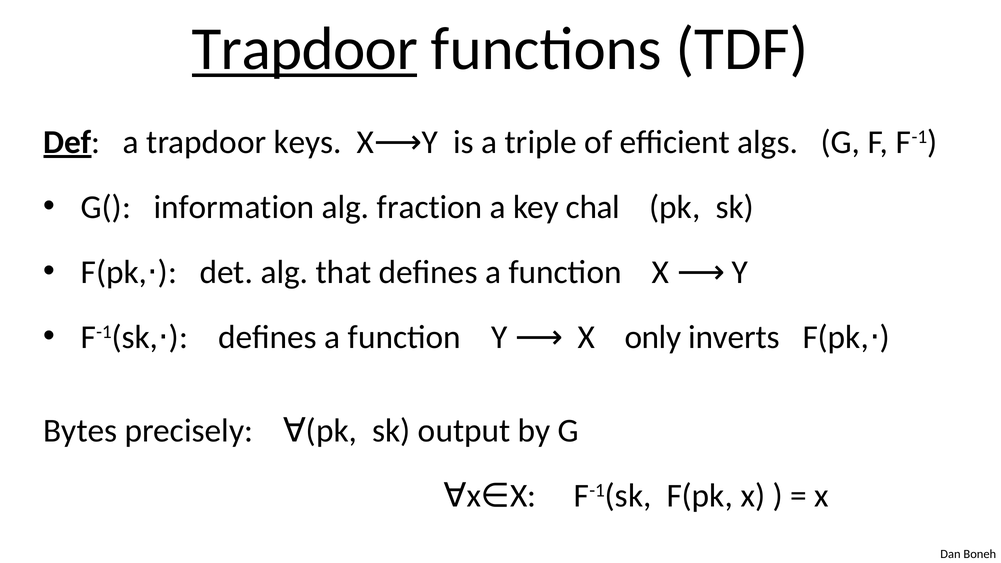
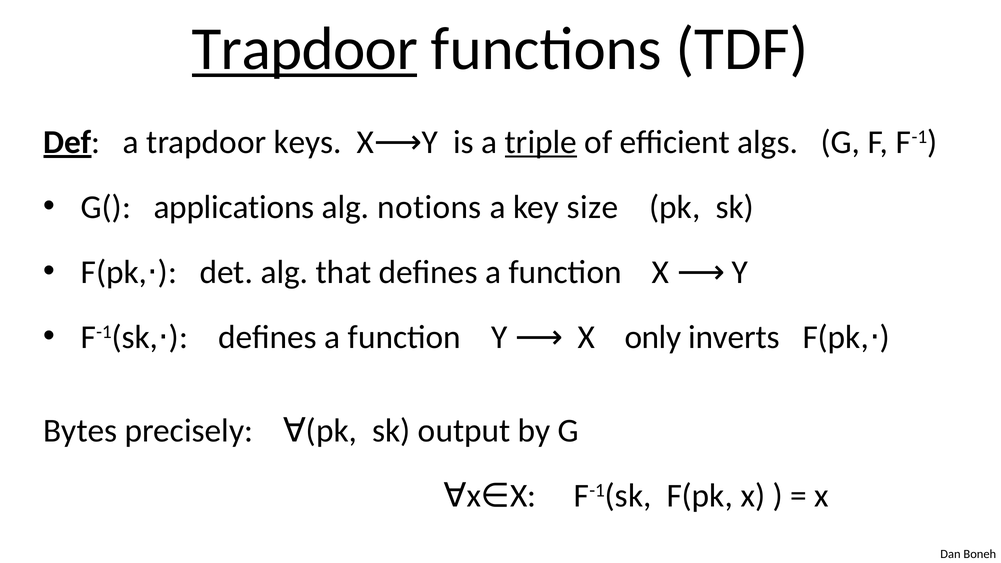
triple underline: none -> present (541, 142)
information: information -> applications (234, 207)
fraction: fraction -> notions (429, 207)
chal: chal -> size (593, 207)
